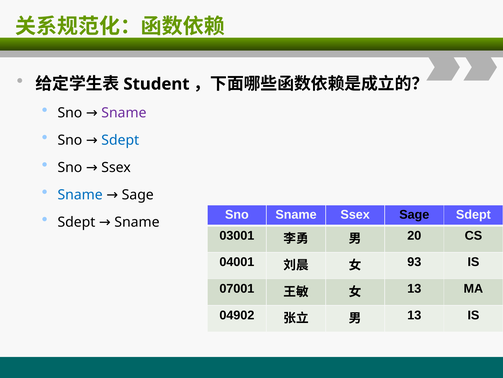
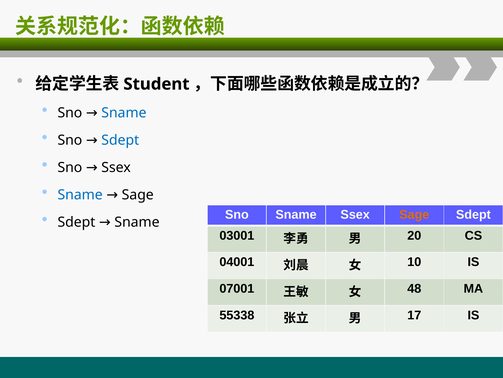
Sname colour: purple -> blue (124, 113)
Sage colour: black -> orange (414, 214)
93: 93 -> 10 (414, 262)
13: 13 -> 48 (414, 288)
04902: 04902 -> 55338 (237, 315)
13: 13 -> 17 (414, 315)
